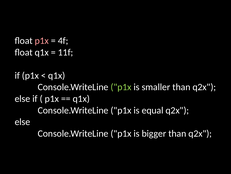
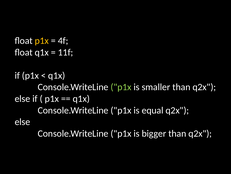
p1x colour: pink -> yellow (42, 41)
